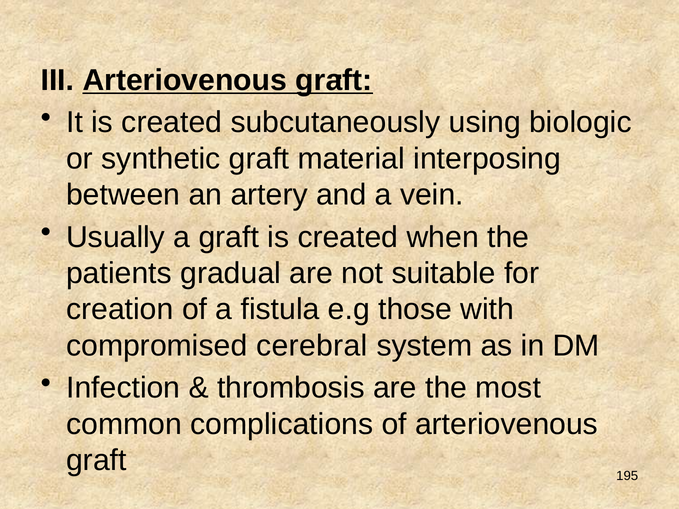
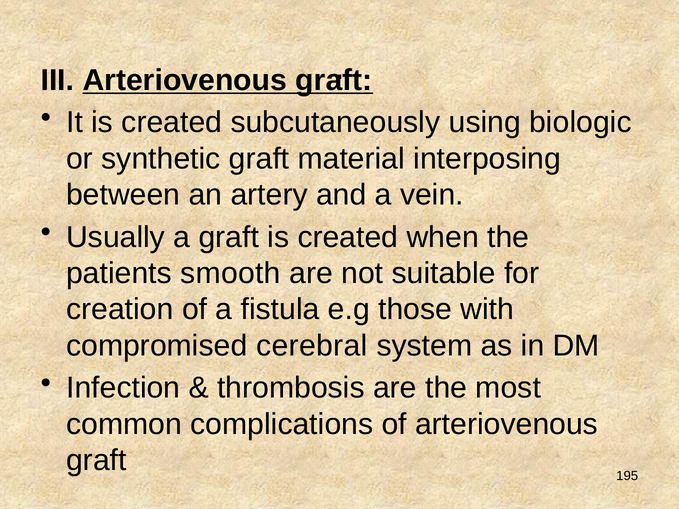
gradual: gradual -> smooth (231, 273)
